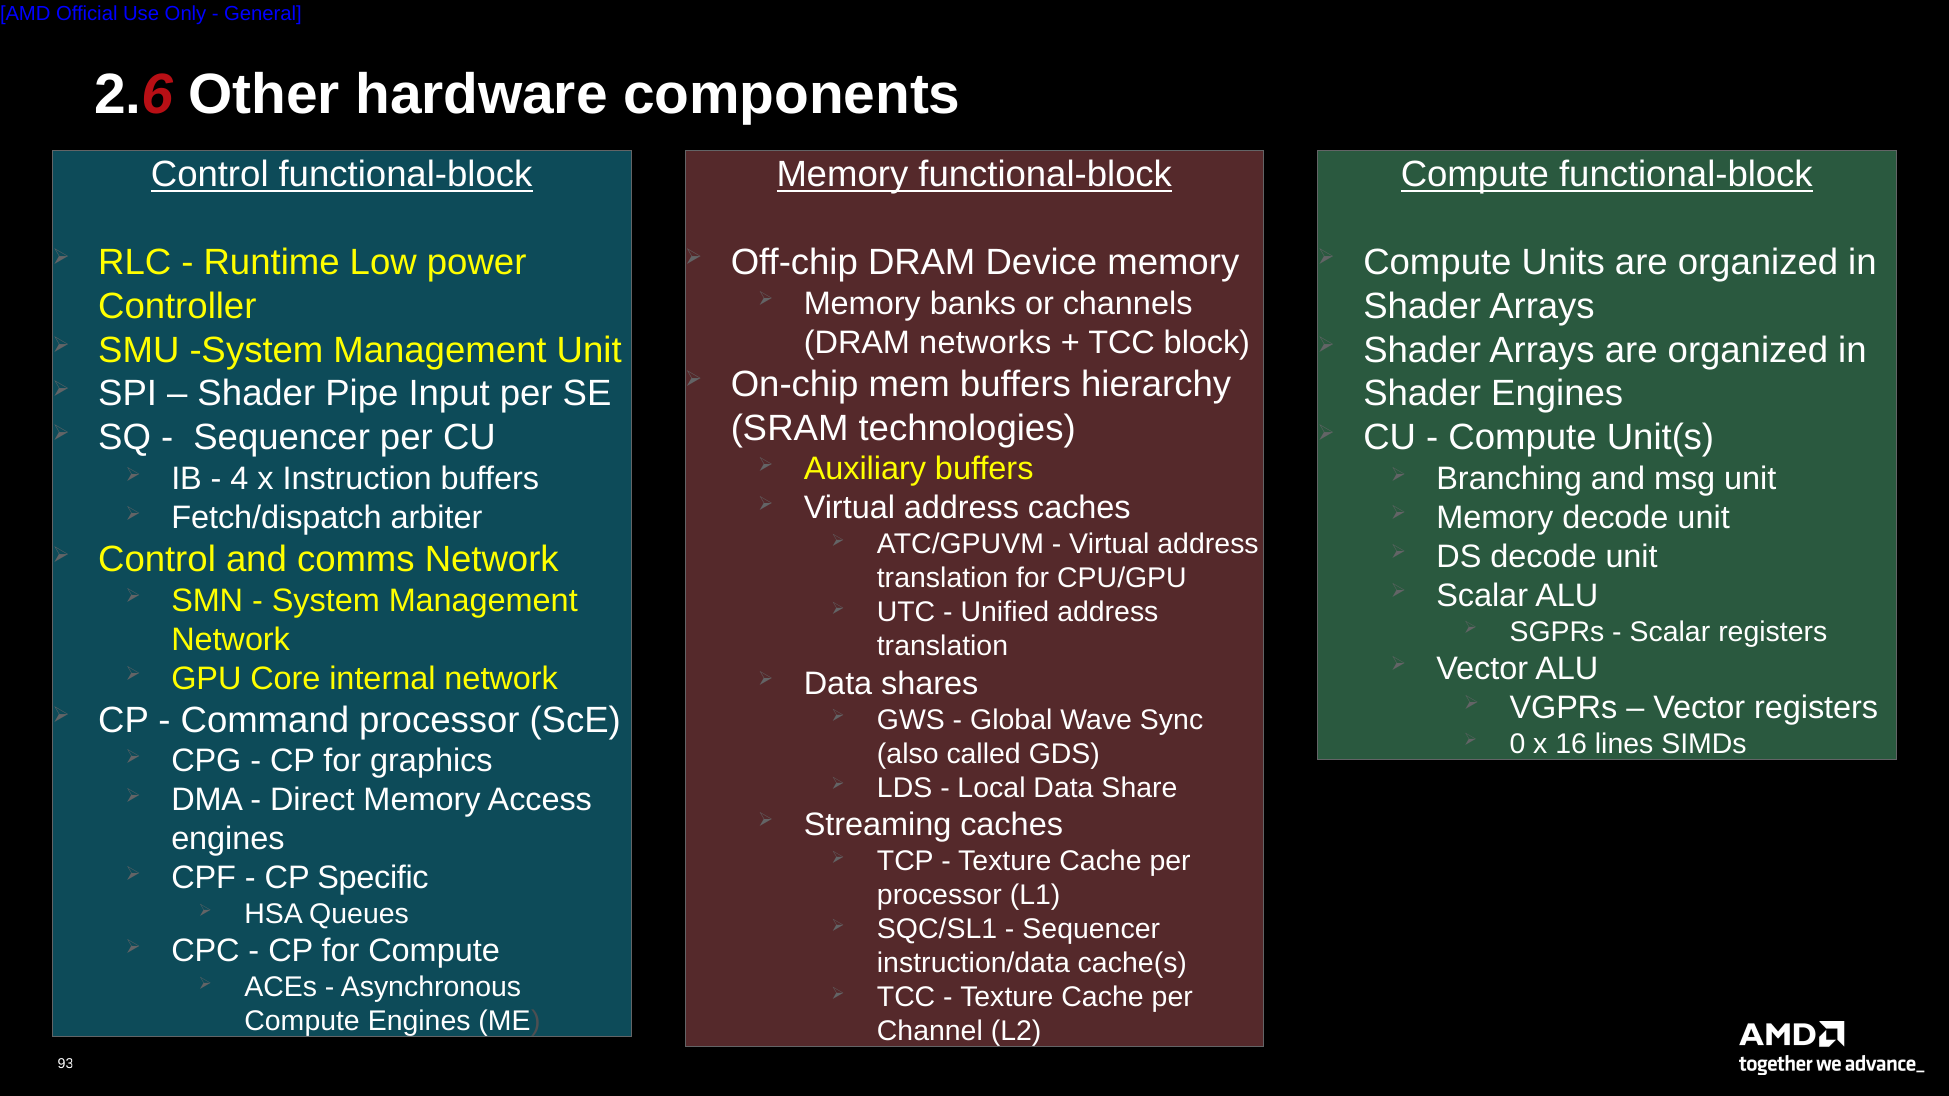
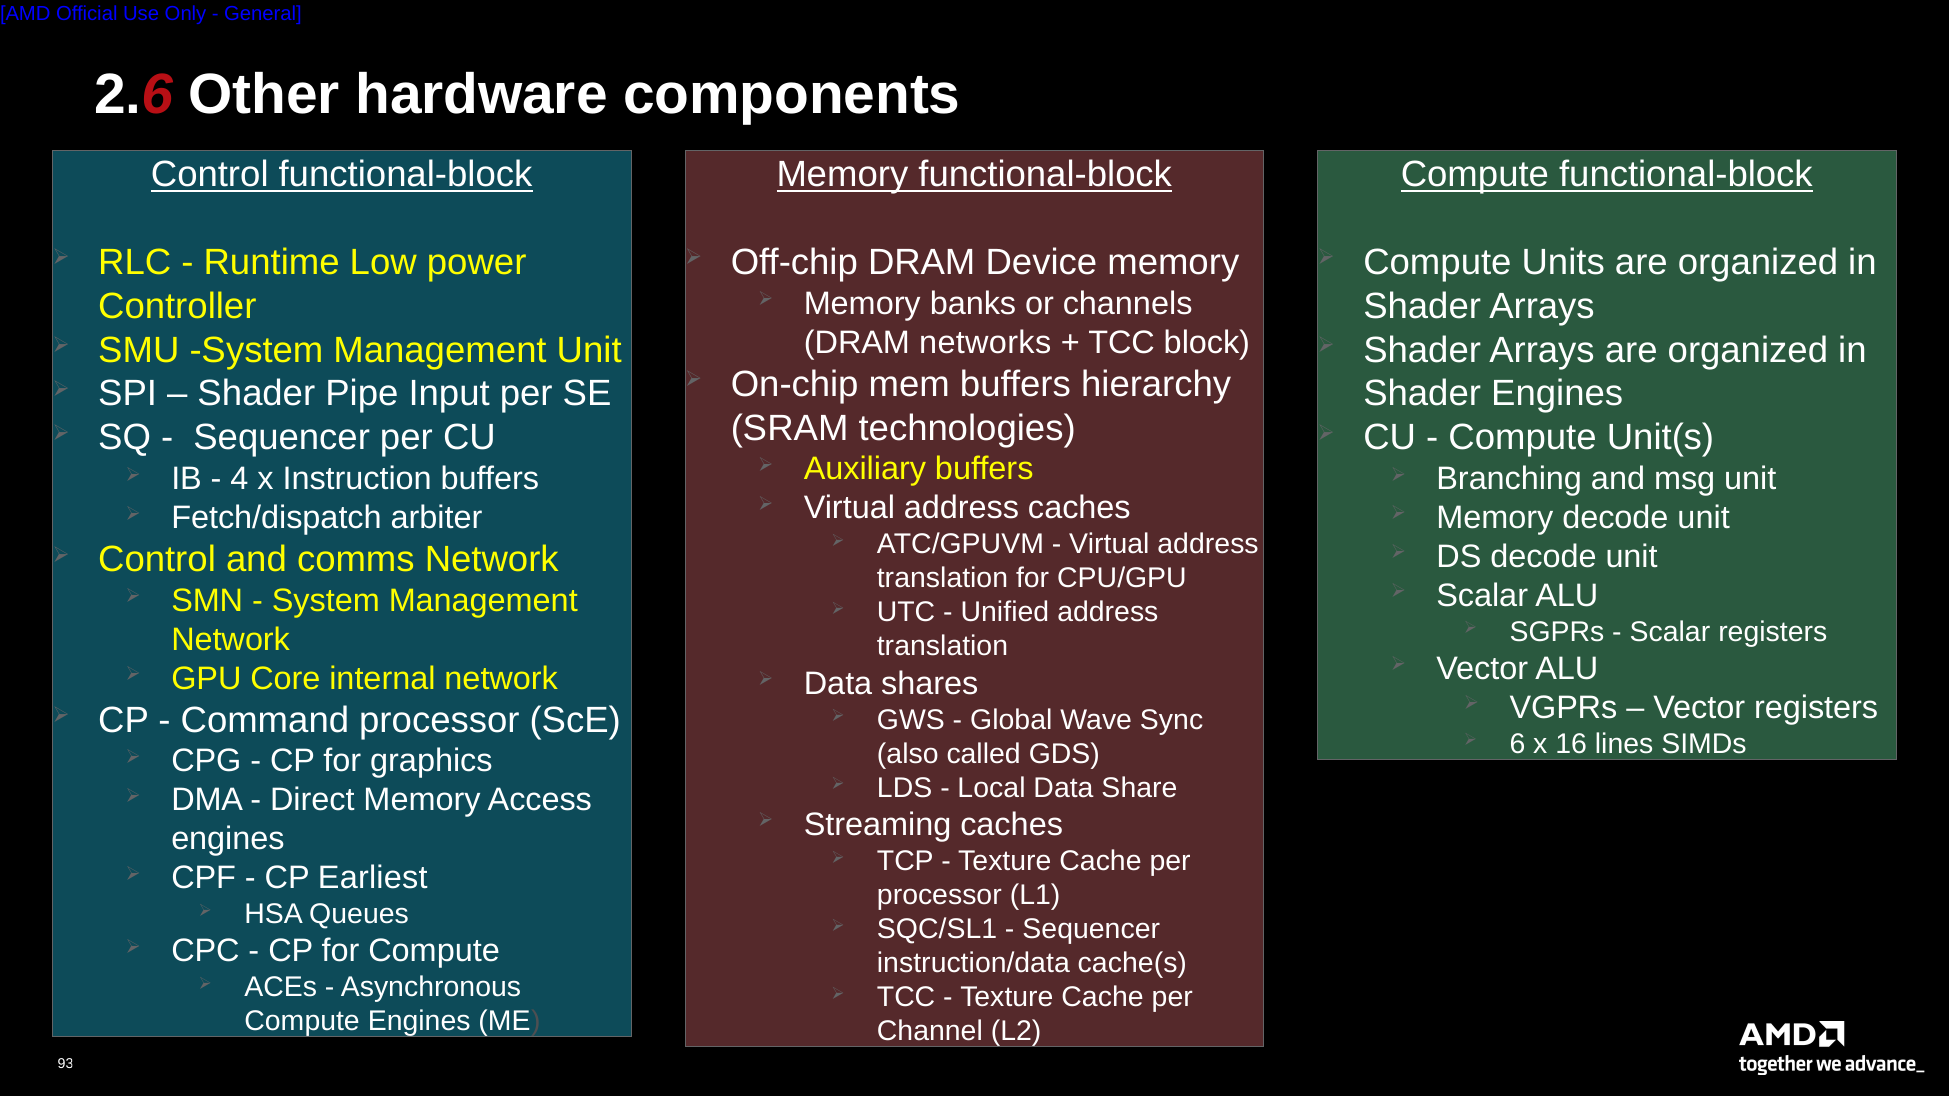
0: 0 -> 6 (1517, 744)
Specific: Specific -> Earliest (373, 878)
